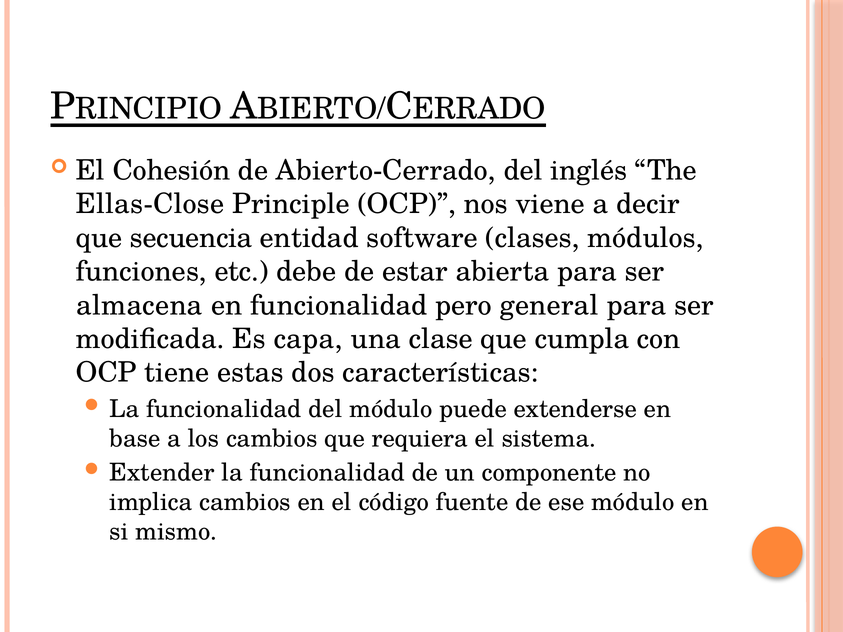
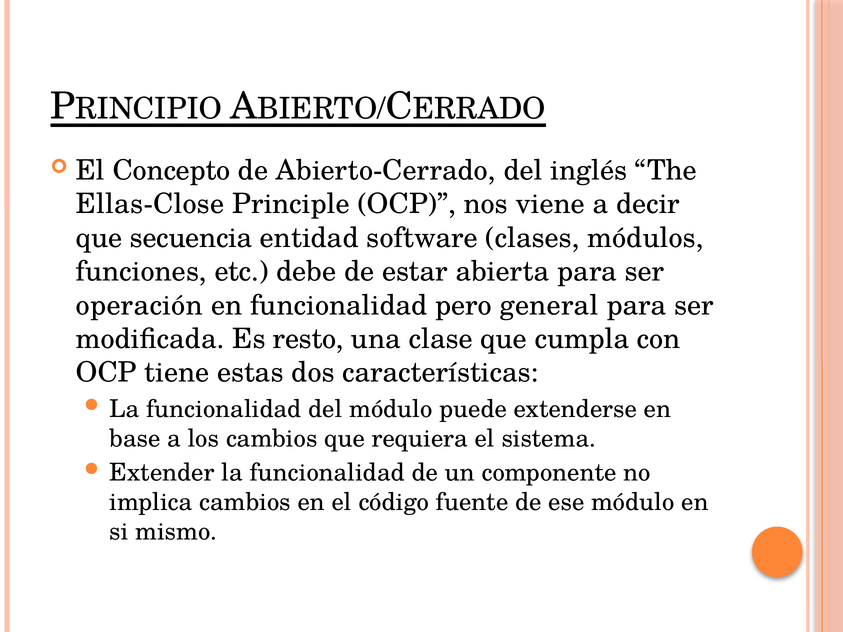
Cohesión: Cohesión -> Concepto (172, 171)
almacena: almacena -> operación (139, 305)
capa: capa -> resto (308, 339)
